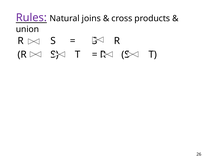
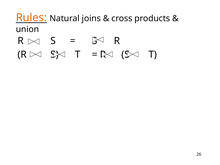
Rules colour: purple -> orange (31, 18)
